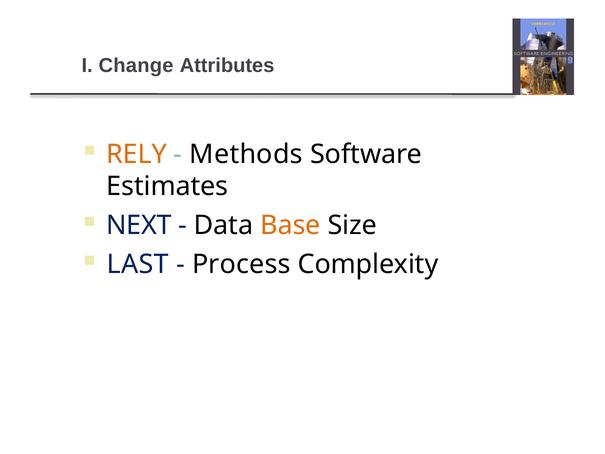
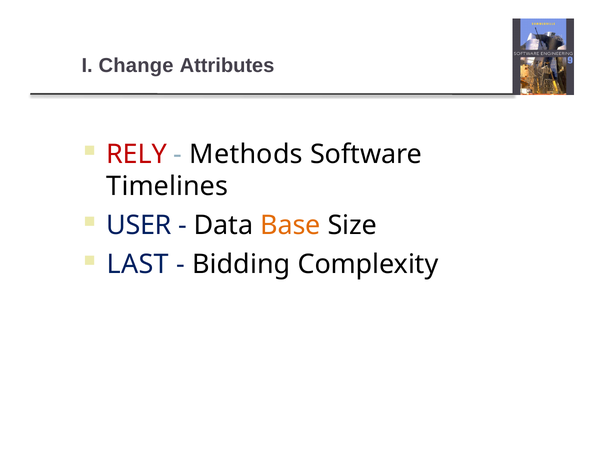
RELY colour: orange -> red (137, 154)
Estimates: Estimates -> Timelines (167, 186)
NEXT: NEXT -> USER (139, 225)
Process: Process -> Bidding (241, 264)
